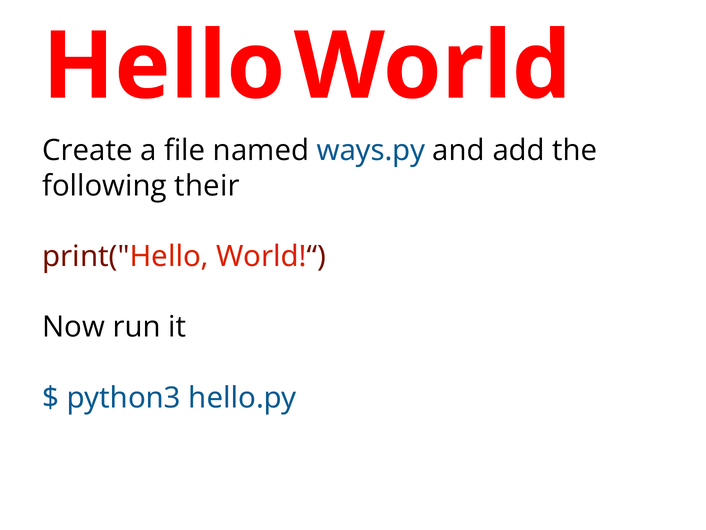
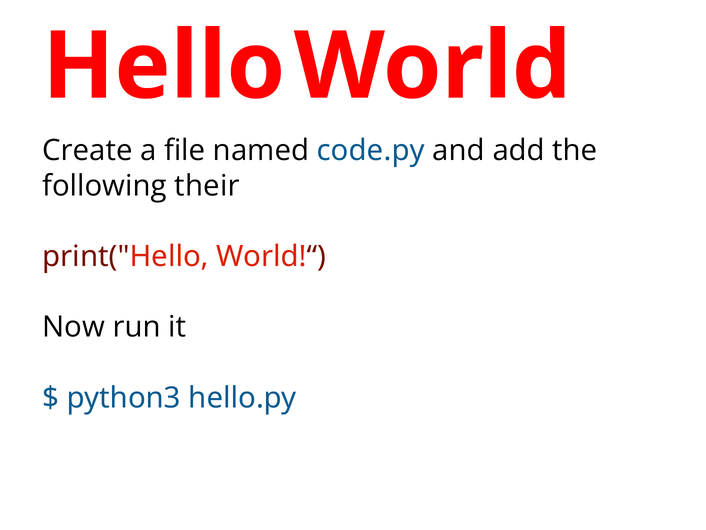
ways.py: ways.py -> code.py (371, 150)
